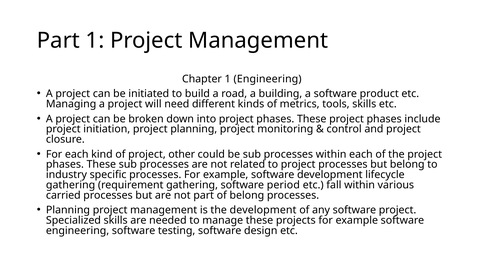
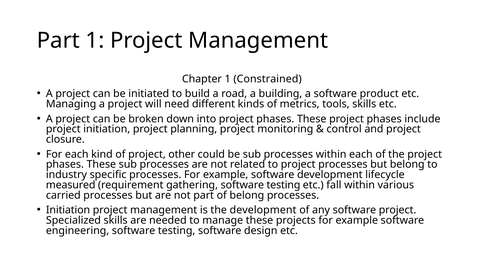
1 Engineering: Engineering -> Constrained (268, 79)
gathering: gathering -> measured (71, 185)
gathering software period: period -> testing (283, 185)
Planning: Planning -> Initiation (68, 210)
